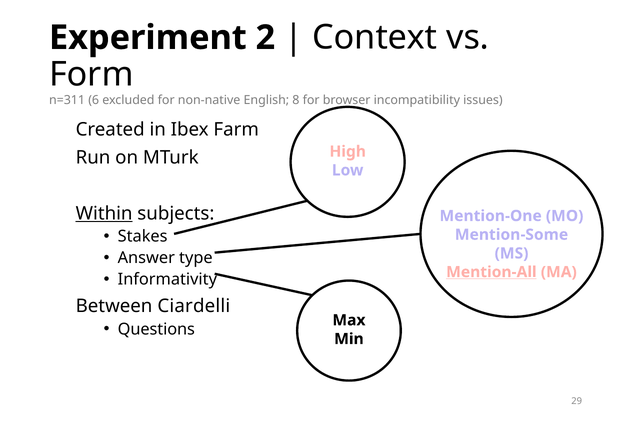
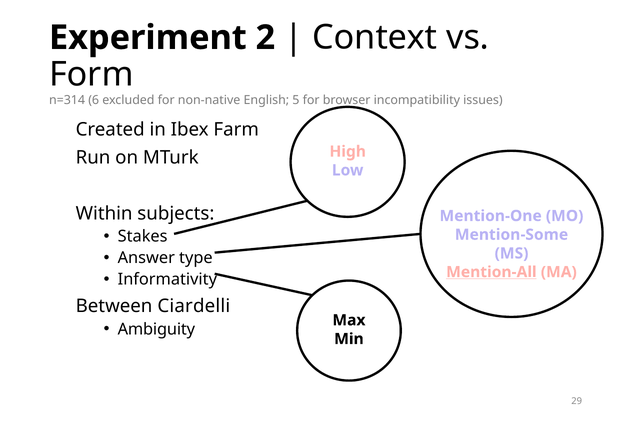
n=311: n=311 -> n=314 (67, 100)
8: 8 -> 5 (296, 100)
Within underline: present -> none (104, 213)
Questions: Questions -> Ambiguity (156, 329)
